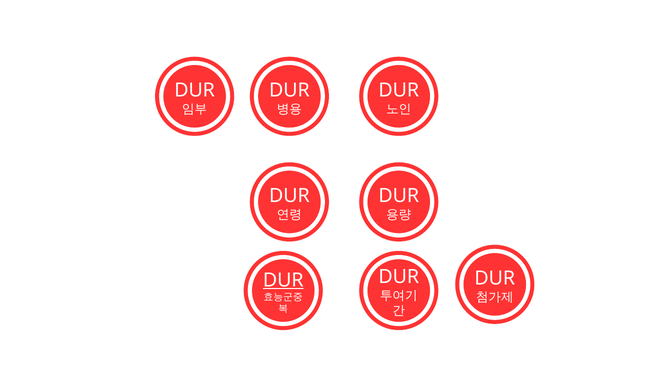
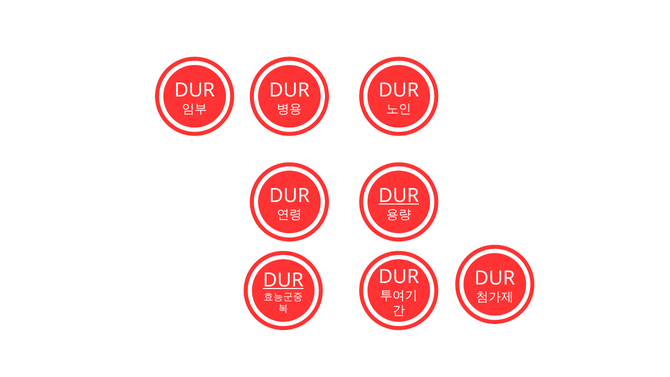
DUR underline: none -> present (399, 196)
